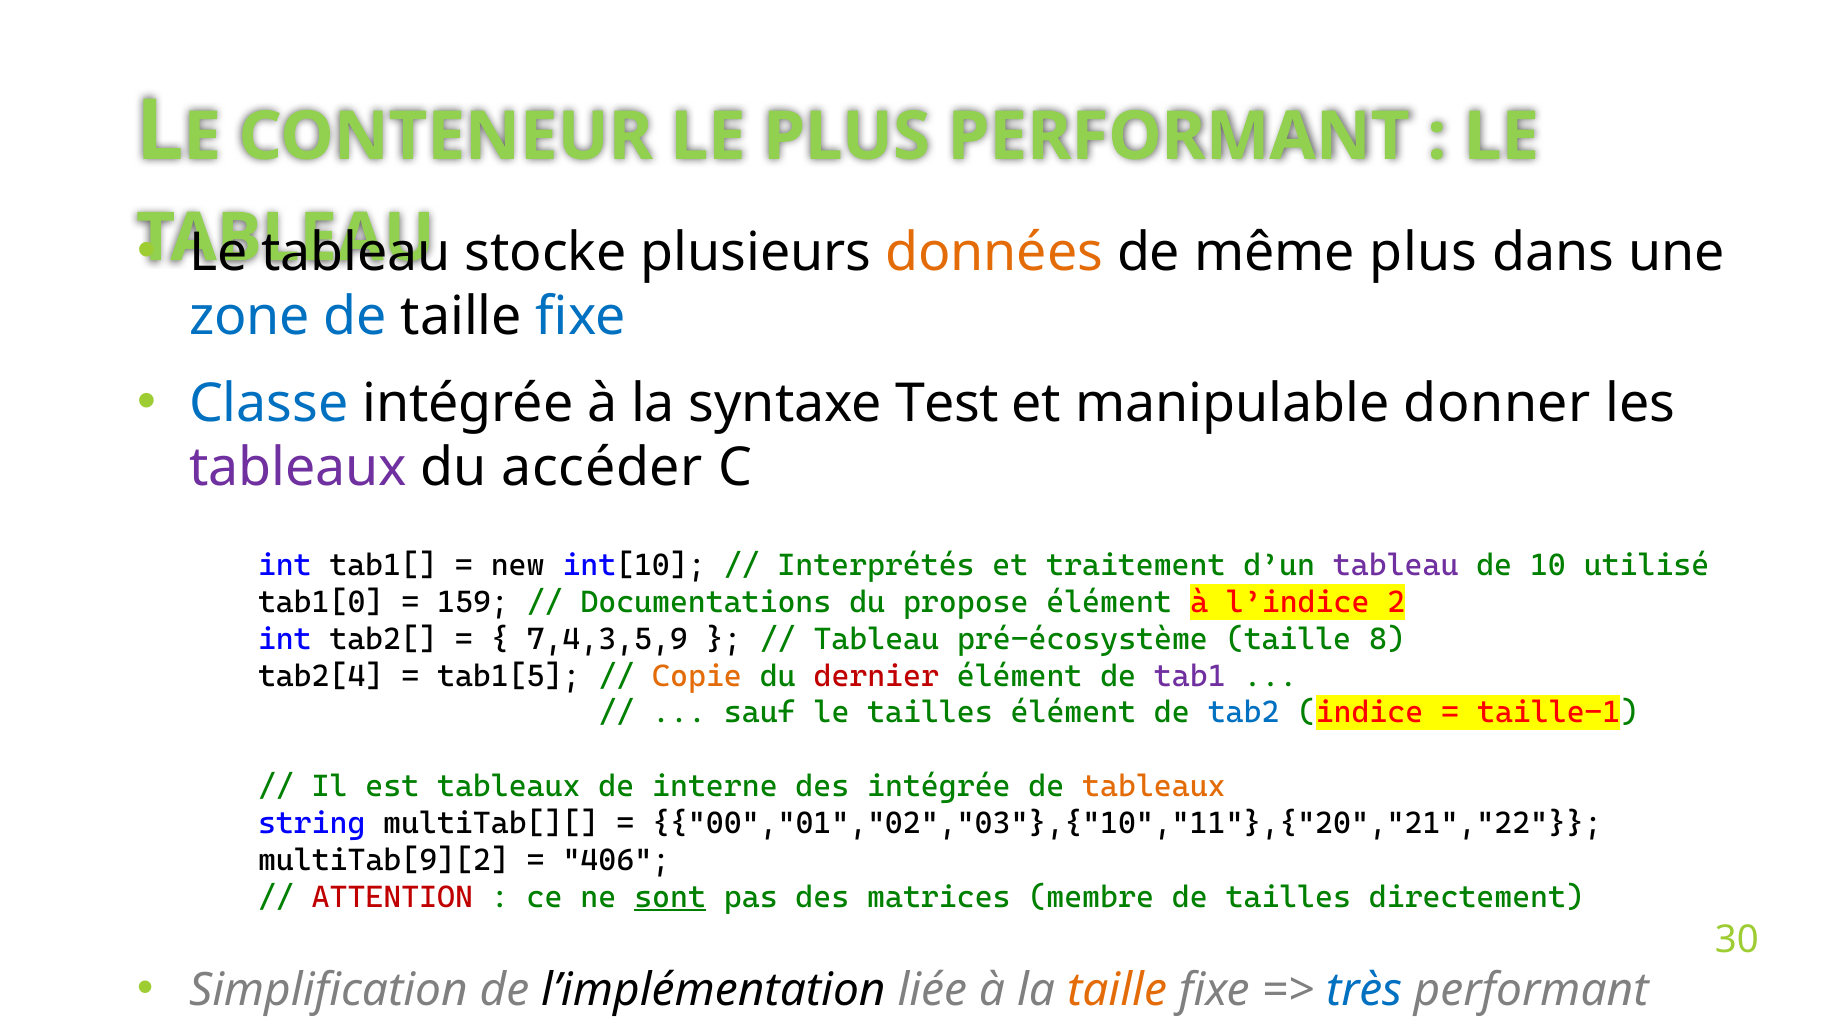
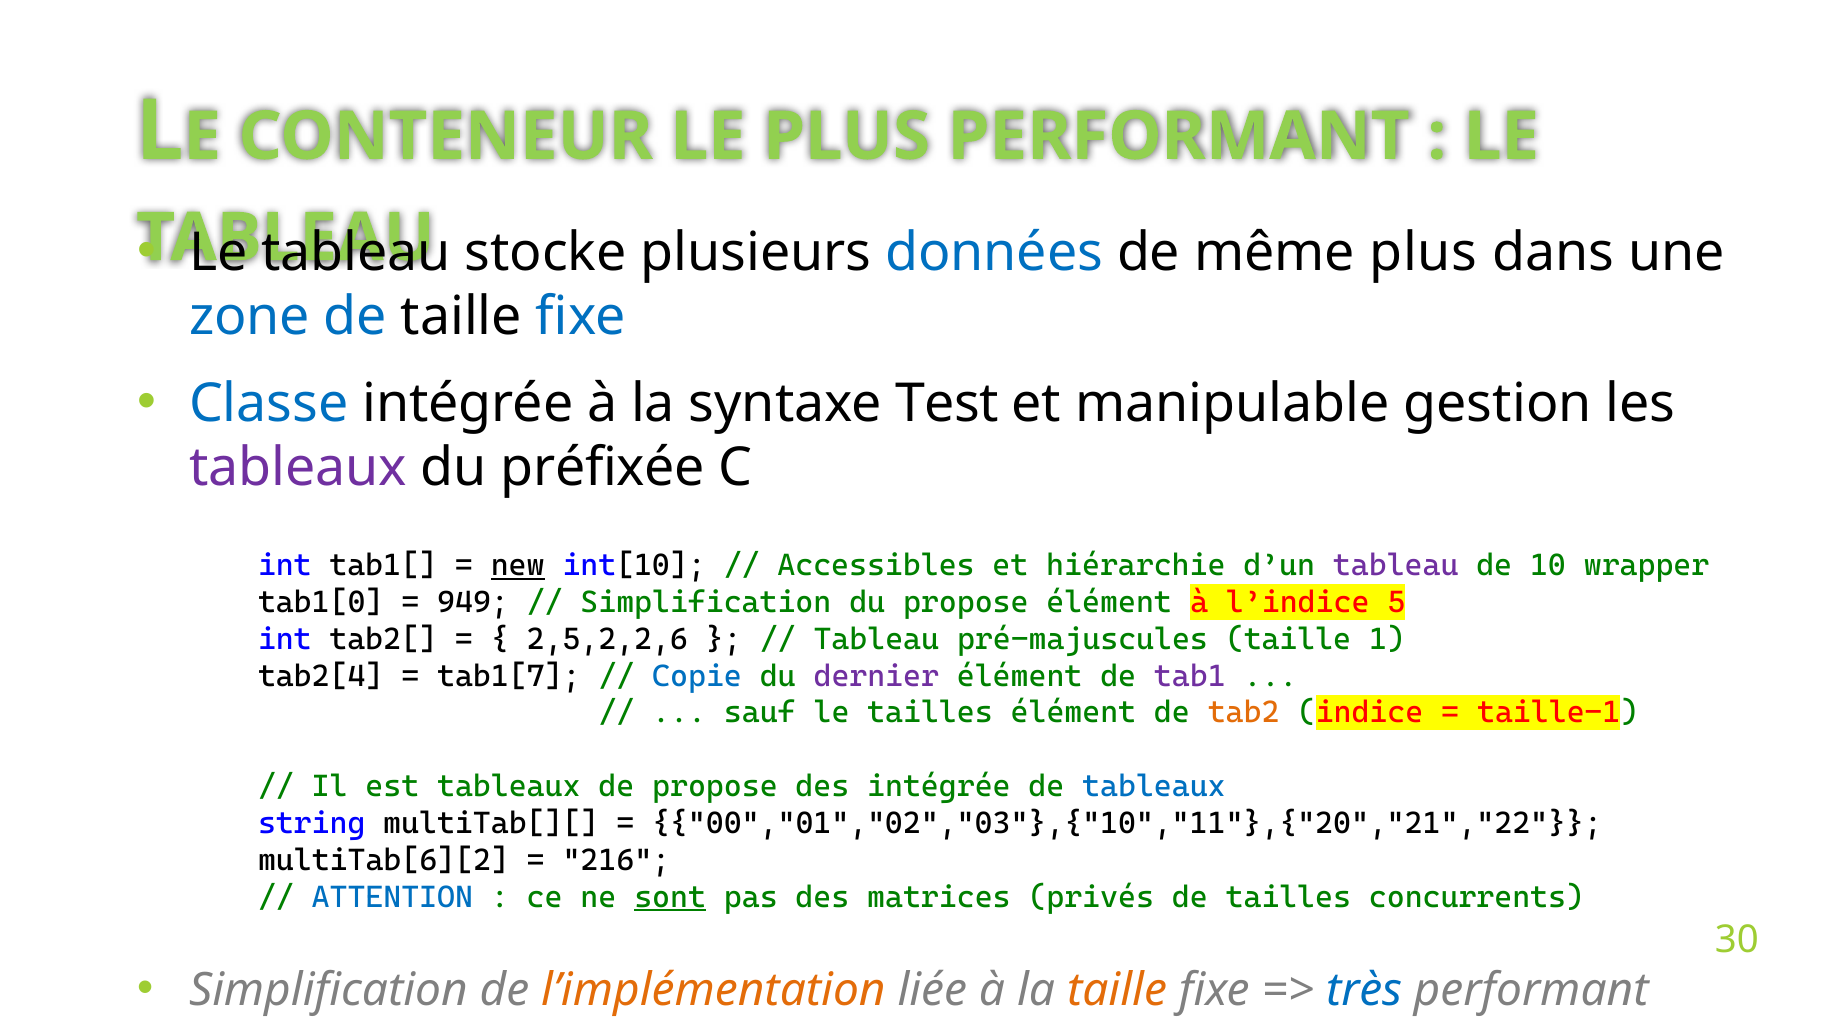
données colour: orange -> blue (994, 252)
donner: donner -> gestion (1498, 404)
accéder: accéder -> préfixée (603, 468)
new underline: none -> present (518, 565)
Interprétés: Interprétés -> Accessibles (876, 565)
traitement: traitement -> hiérarchie (1136, 565)
utilisé: utilisé -> wrapper (1647, 565)
159: 159 -> 949 (473, 602)
Documentations: Documentations -> Simplification (706, 602)
2: 2 -> 5 (1396, 602)
7,4,3,5,9: 7,4,3,5,9 -> 2,5,2,2,6 (607, 639)
pré-écosystème: pré-écosystème -> pré-majuscules (1082, 639)
8: 8 -> 1 (1387, 639)
tab1[5: tab1[5 -> tab1[7 (509, 676)
Copie colour: orange -> blue (697, 676)
dernier colour: red -> purple (876, 676)
tab2 colour: blue -> orange (1244, 713)
de interne: interne -> propose (715, 786)
tableaux colour: orange -> blue (1154, 786)
multiTab[9][2: multiTab[9][2 -> multiTab[6][2 (383, 860)
406: 406 -> 216 (616, 860)
ATTENTION colour: red -> blue (392, 897)
membre: membre -> privés (1091, 897)
directement: directement -> concurrents (1476, 897)
l’implémentation colour: black -> orange (713, 990)
